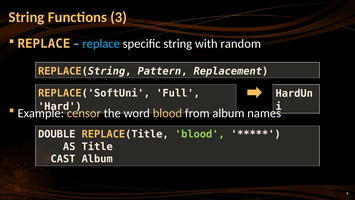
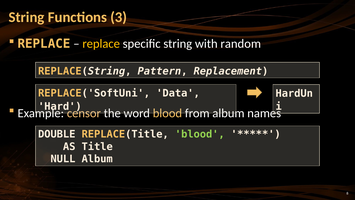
replace colour: light blue -> yellow (101, 44)
Full: Full -> Data (178, 93)
CAST: CAST -> NULL (63, 159)
